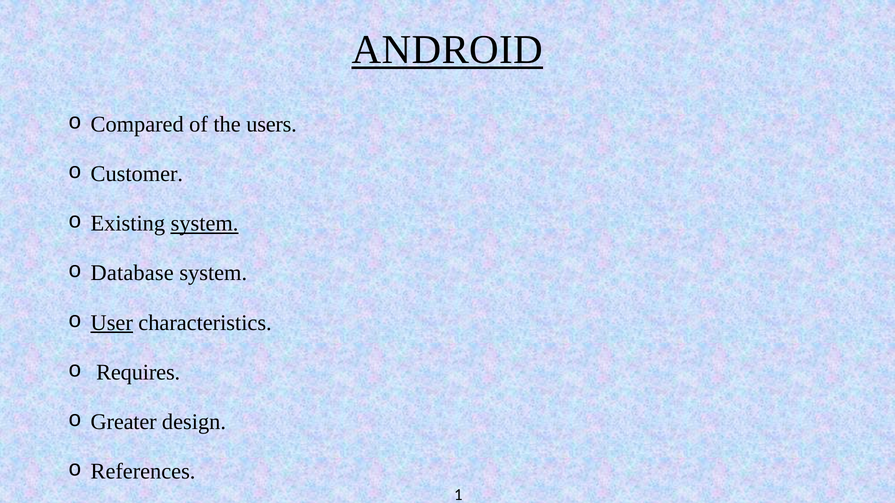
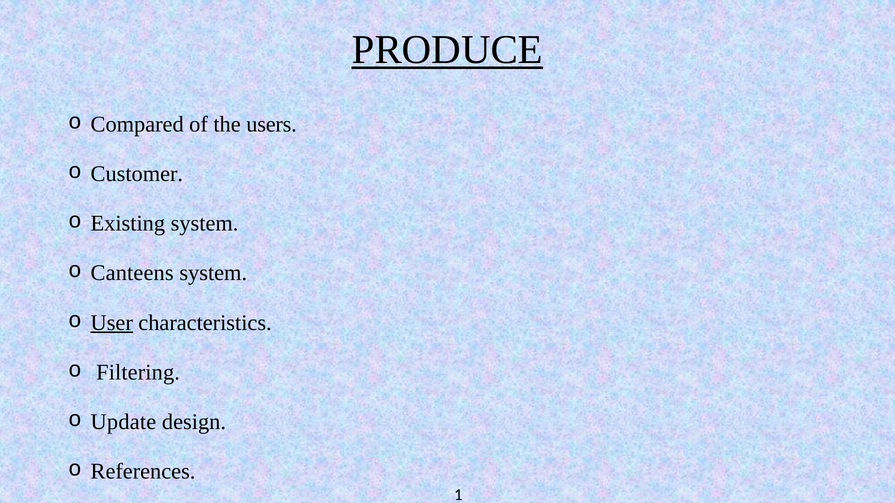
ANDROID: ANDROID -> PRODUCE (447, 50)
system underline: present -> none (205, 224)
Database: Database -> Canteens (132, 273)
Requires: Requires -> Filtering (138, 373)
Greater: Greater -> Update (123, 422)
